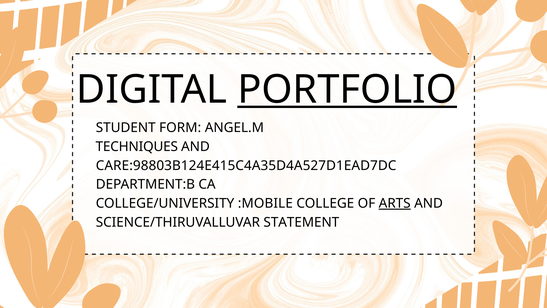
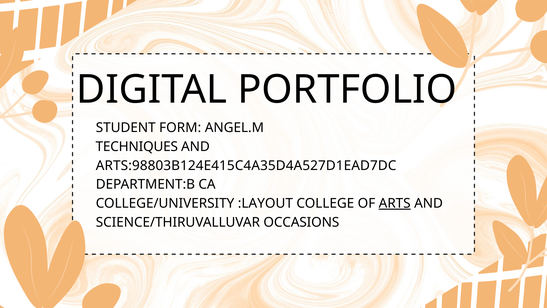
PORTFOLIO underline: present -> none (347, 90)
CARE:98803B124E415C4A35D4A527D1EAD7DC: CARE:98803B124E415C4A35D4A527D1EAD7DC -> ARTS:98803B124E415C4A35D4A527D1EAD7DC (246, 165)
:MOBILE: :MOBILE -> :LAYOUT (265, 203)
STATEMENT: STATEMENT -> OCCASIONS (301, 222)
